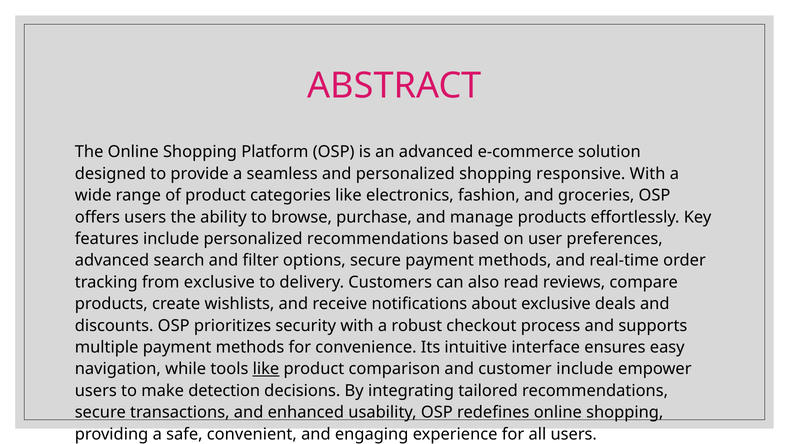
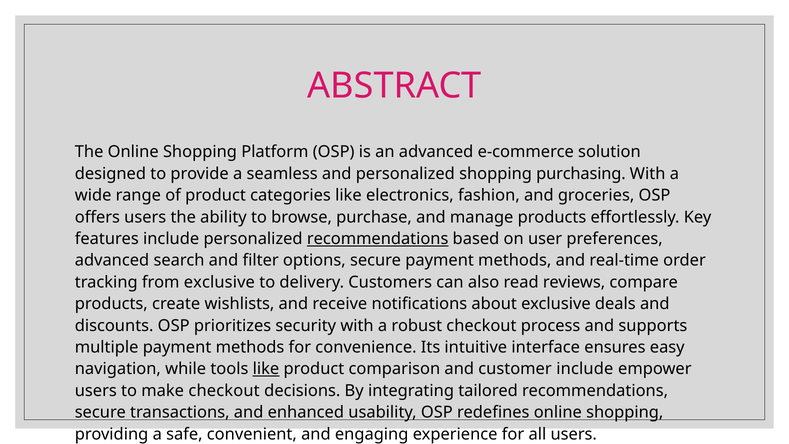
responsive: responsive -> purchasing (581, 174)
recommendations underline: none -> present (378, 239)
make detection: detection -> checkout (224, 391)
